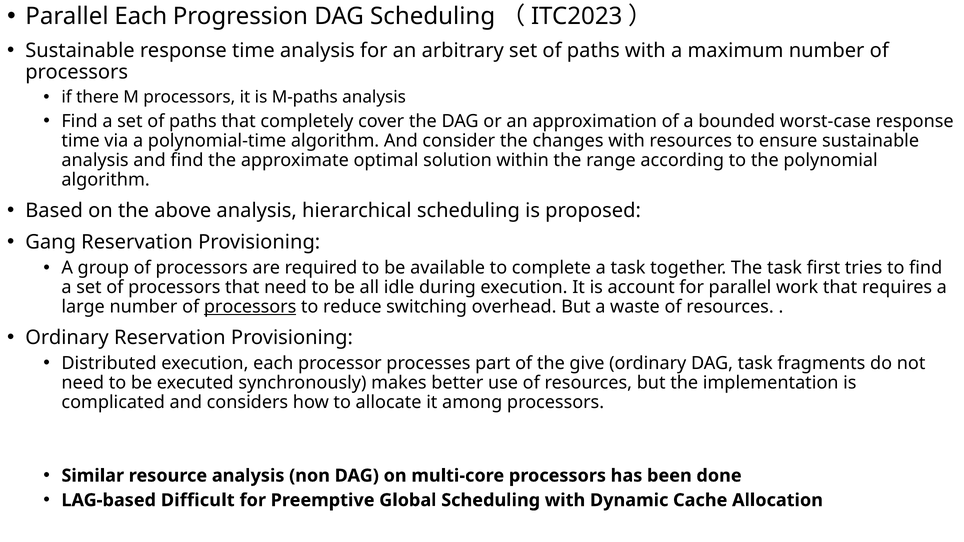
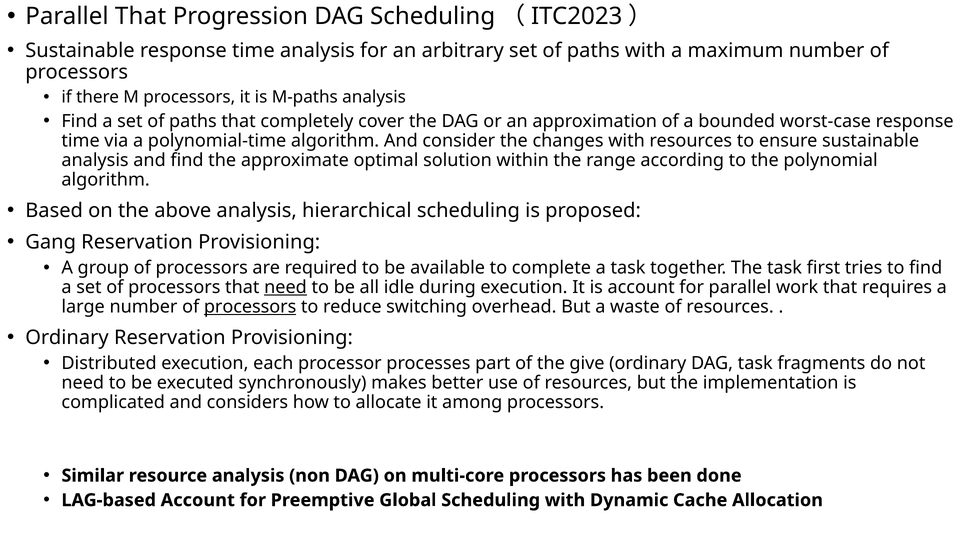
Parallel Each: Each -> That (141, 16)
need underline: none -> present (286, 287)
LAG-based Difficult: Difficult -> Account (198, 500)
